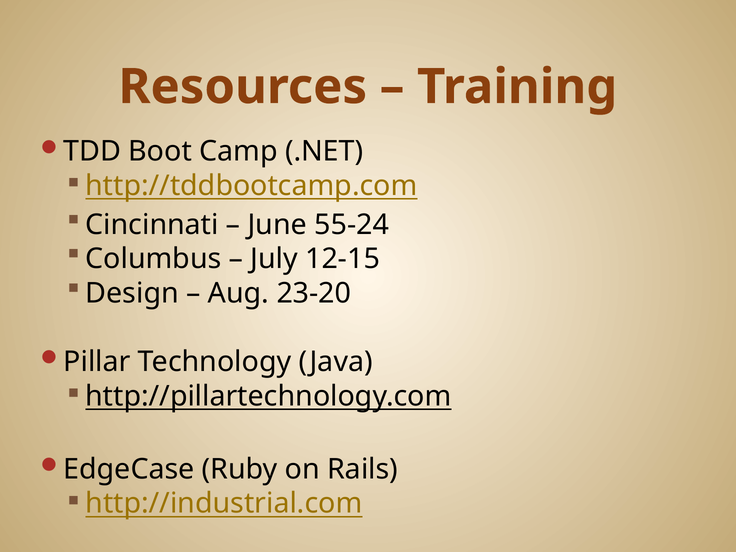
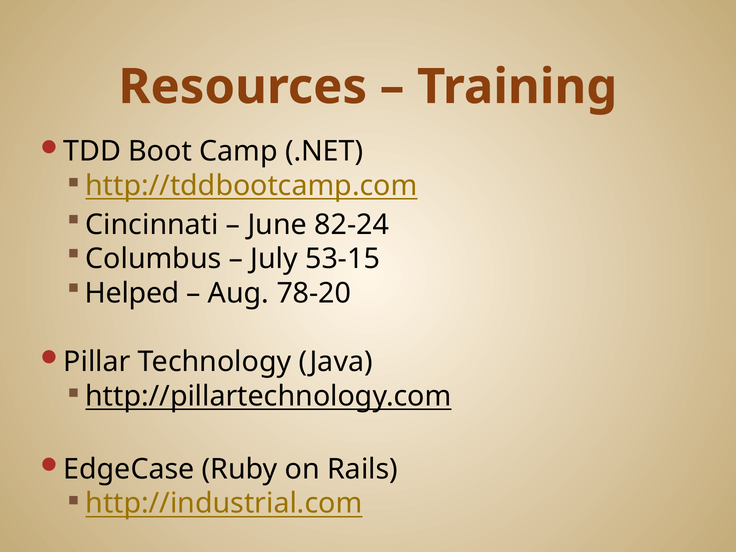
55-24: 55-24 -> 82-24 (352, 225)
12-15: 12-15 -> 53-15 (343, 259)
Design: Design -> Helped (132, 293)
23-20: 23-20 -> 78-20 (314, 293)
